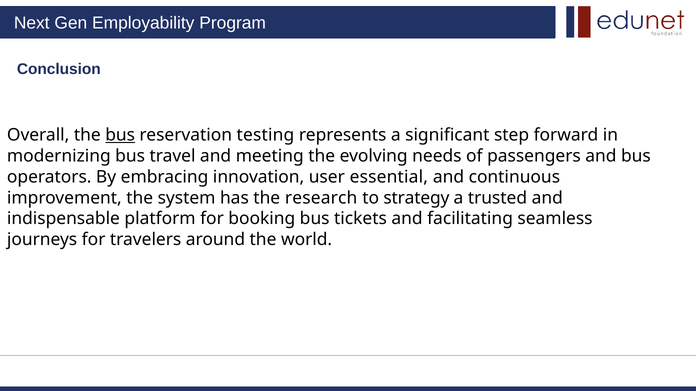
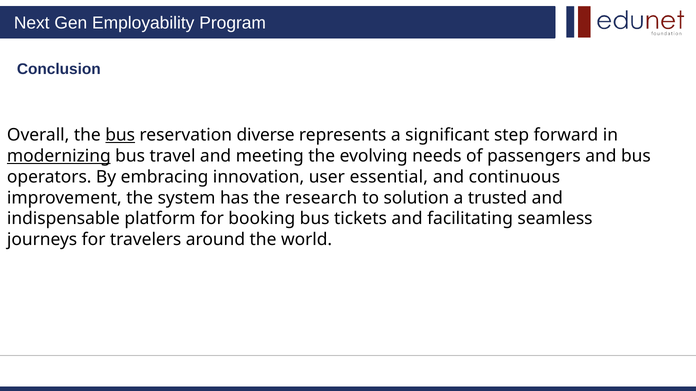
testing: testing -> diverse (266, 135)
modernizing underline: none -> present (59, 156)
strategy: strategy -> solution (416, 198)
